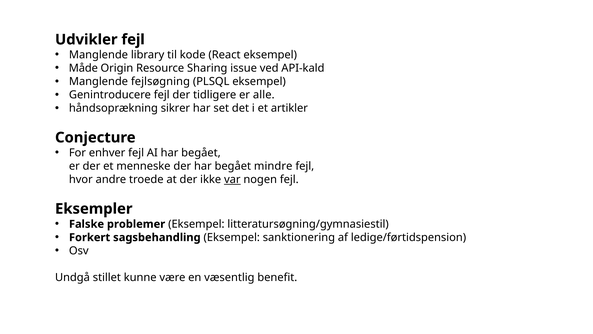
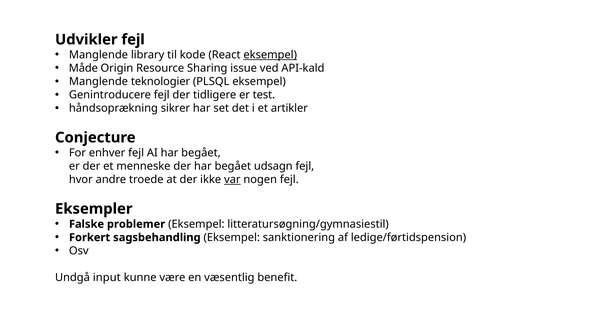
eksempel underline: none -> present (270, 55)
fejlsøgning: fejlsøgning -> teknologier (161, 81)
alle: alle -> test (264, 95)
mindre: mindre -> udsagn (273, 166)
stillet: stillet -> input (107, 277)
